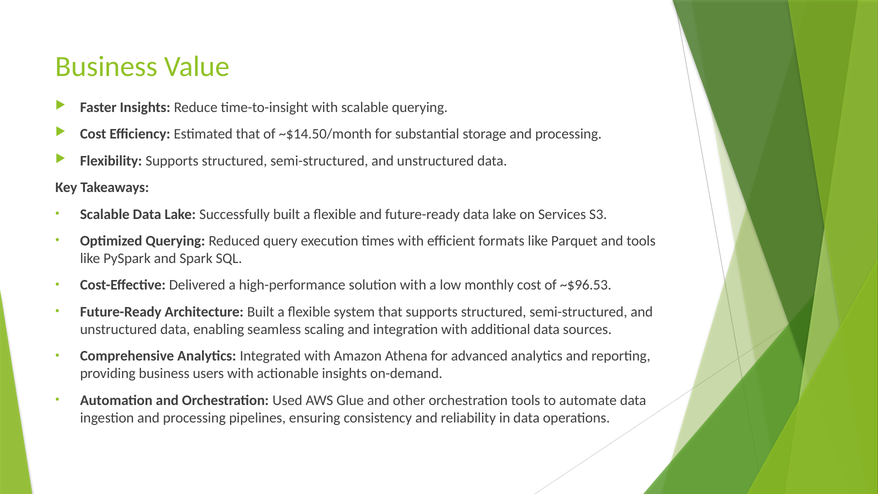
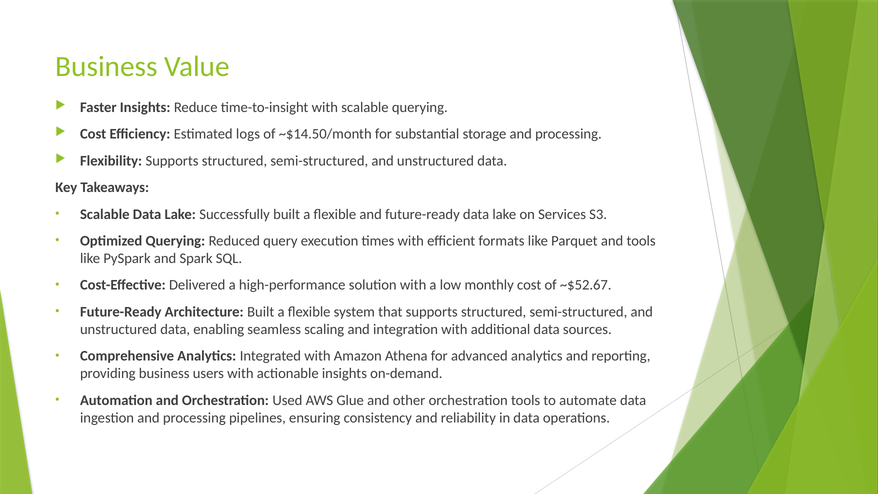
Estimated that: that -> logs (248, 134)
~$96.53: ~$96.53 -> ~$52.67 (586, 285)
